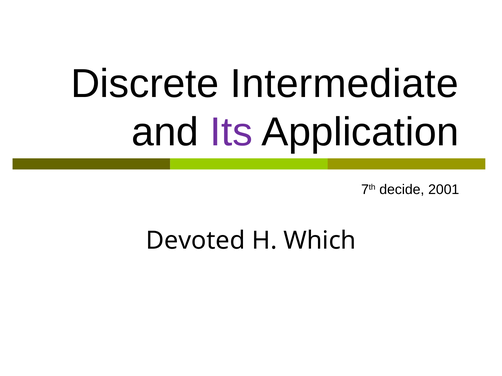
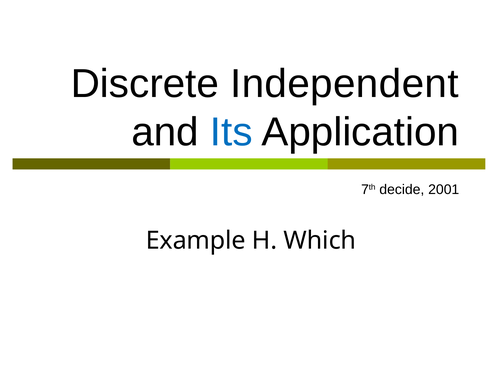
Intermediate: Intermediate -> Independent (344, 84)
Its colour: purple -> blue (231, 133)
Devoted: Devoted -> Example (196, 241)
